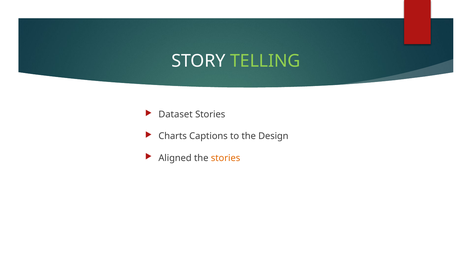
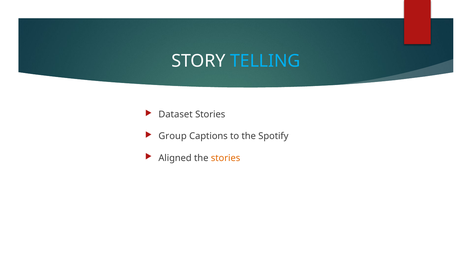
TELLING colour: light green -> light blue (265, 61)
Charts: Charts -> Group (173, 136)
Design: Design -> Spotify (273, 136)
